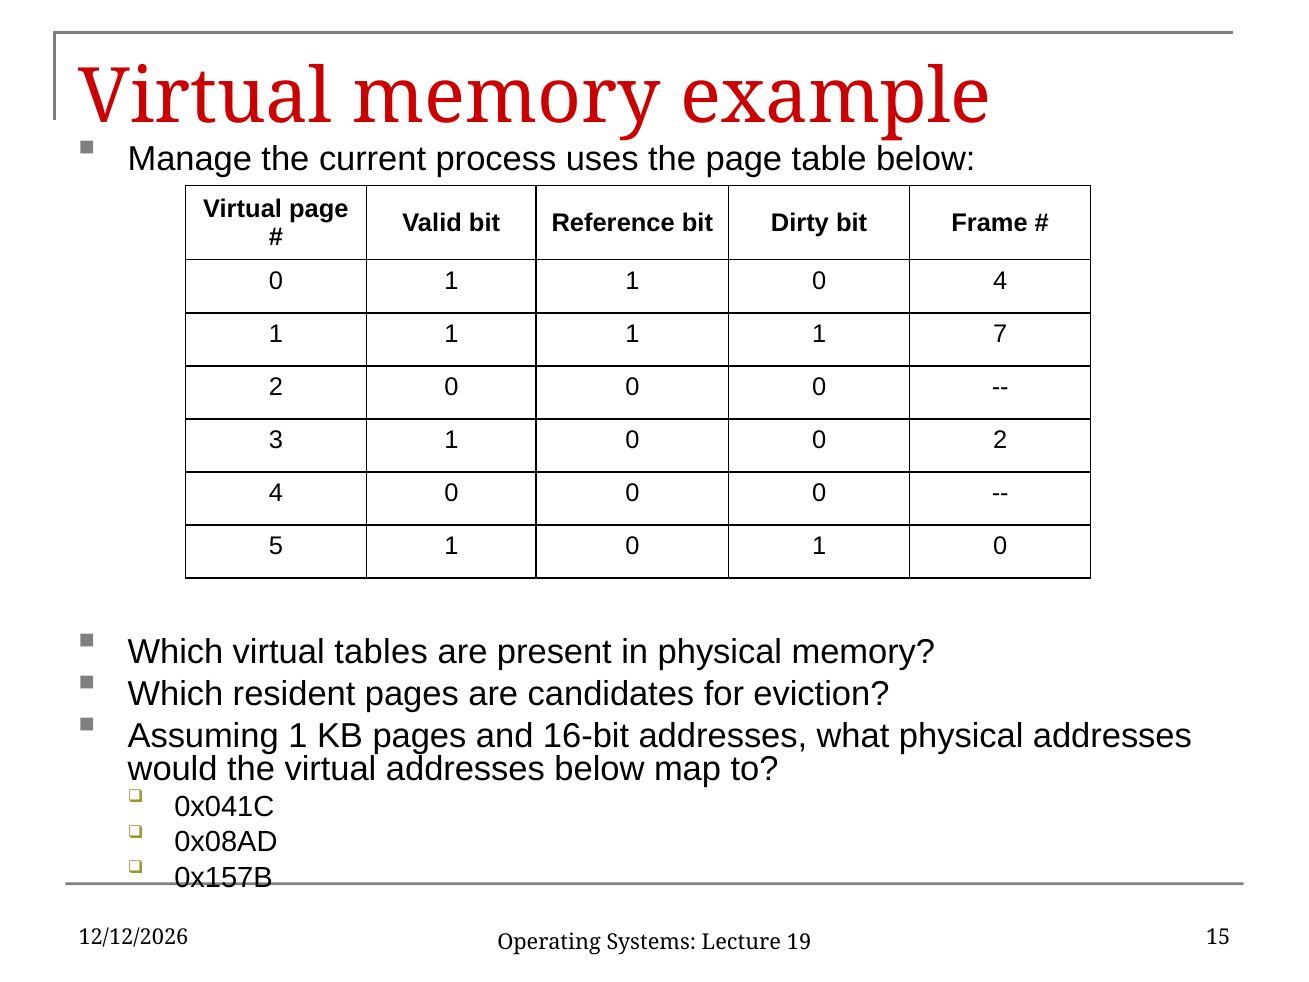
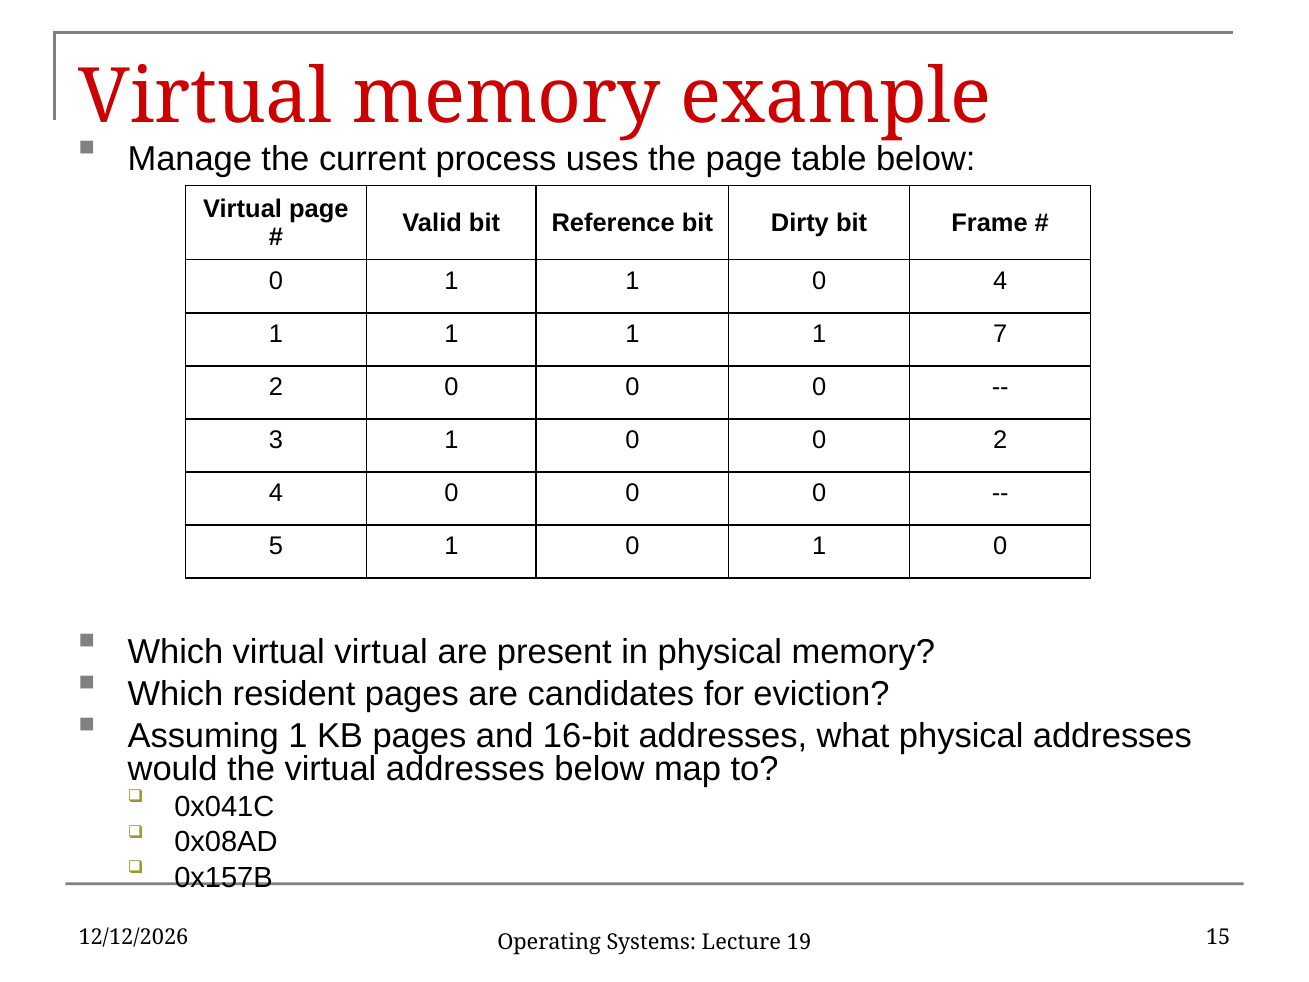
virtual tables: tables -> virtual (381, 652)
